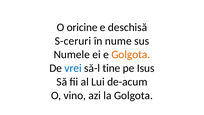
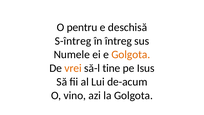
oricine: oricine -> pentru (82, 27)
S-ceruri: S-ceruri -> S-întreg (73, 41)
nume: nume -> întreg (118, 41)
vrei colour: blue -> orange (73, 68)
